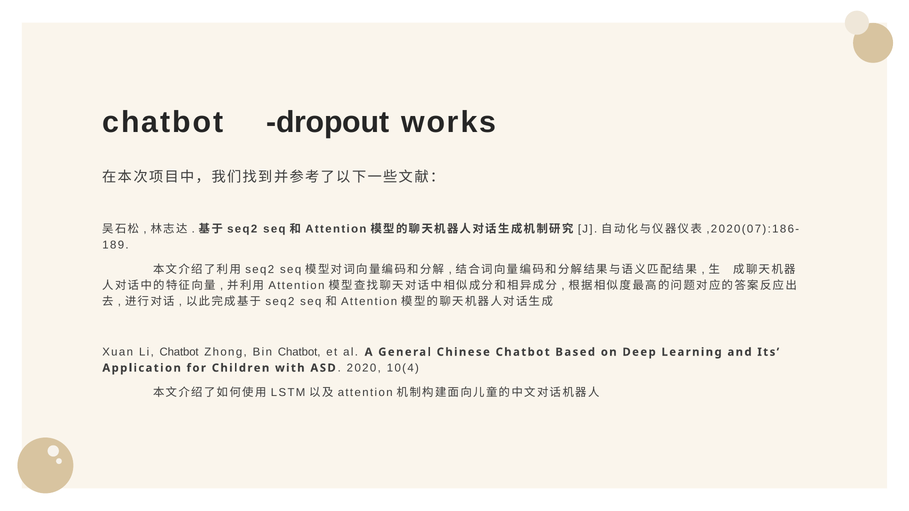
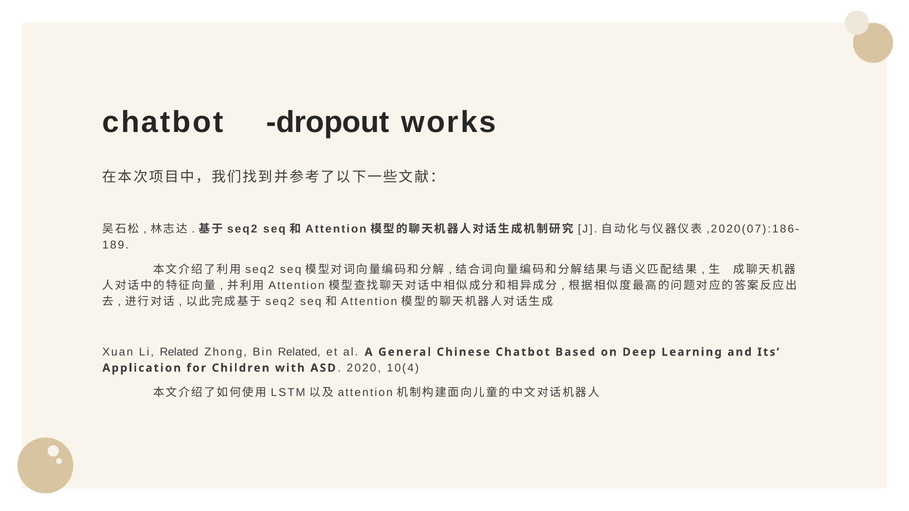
Li Chatbot: Chatbot -> Related (179, 352)
Bin Chatbot: Chatbot -> Related (299, 352)
